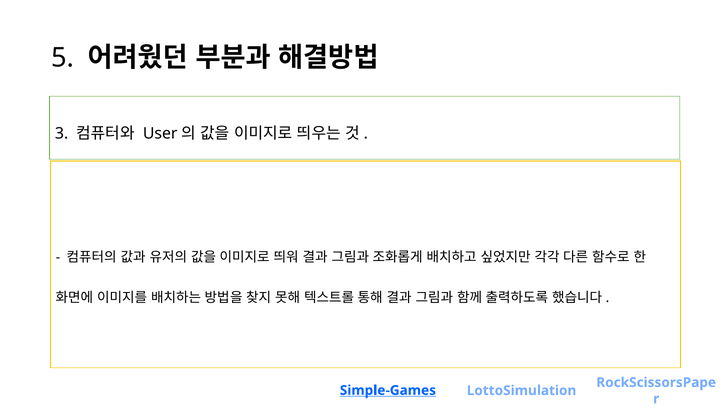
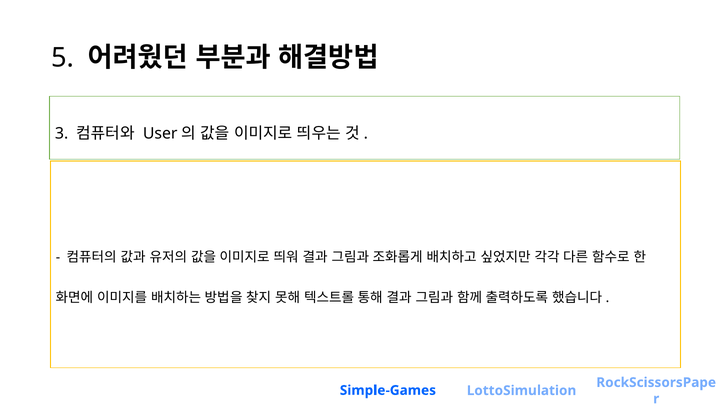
Simple-Games underline: present -> none (388, 391)
